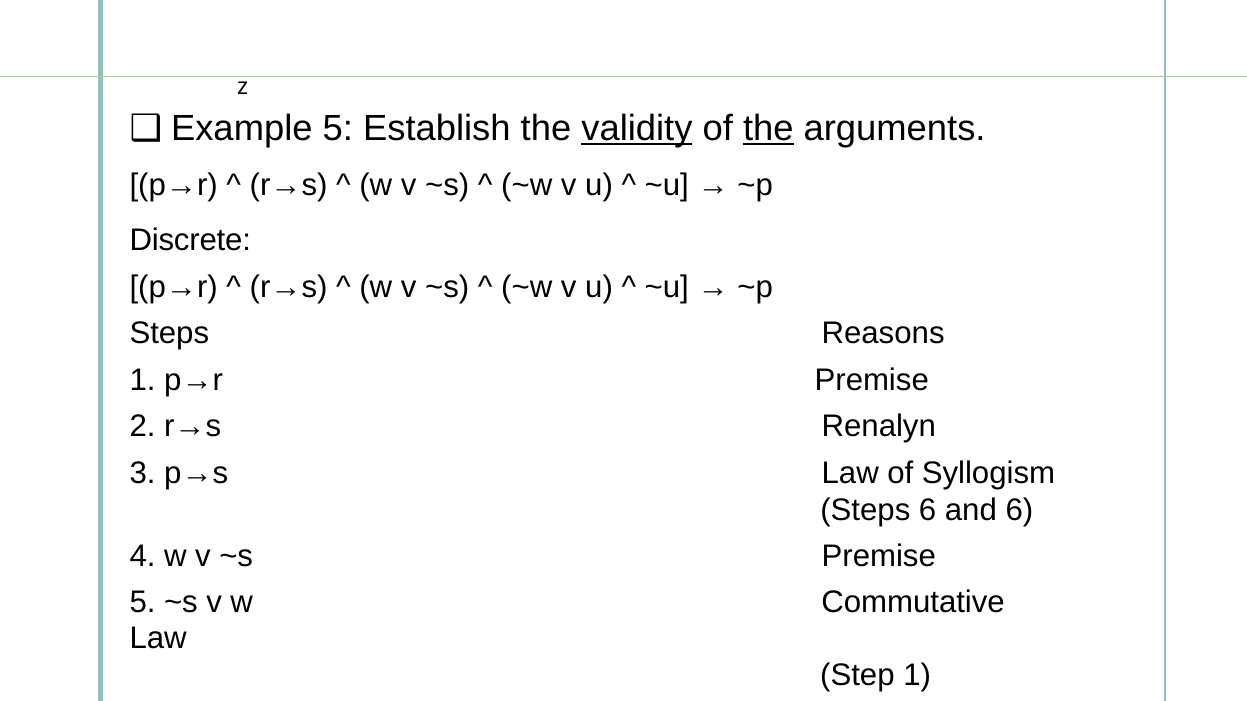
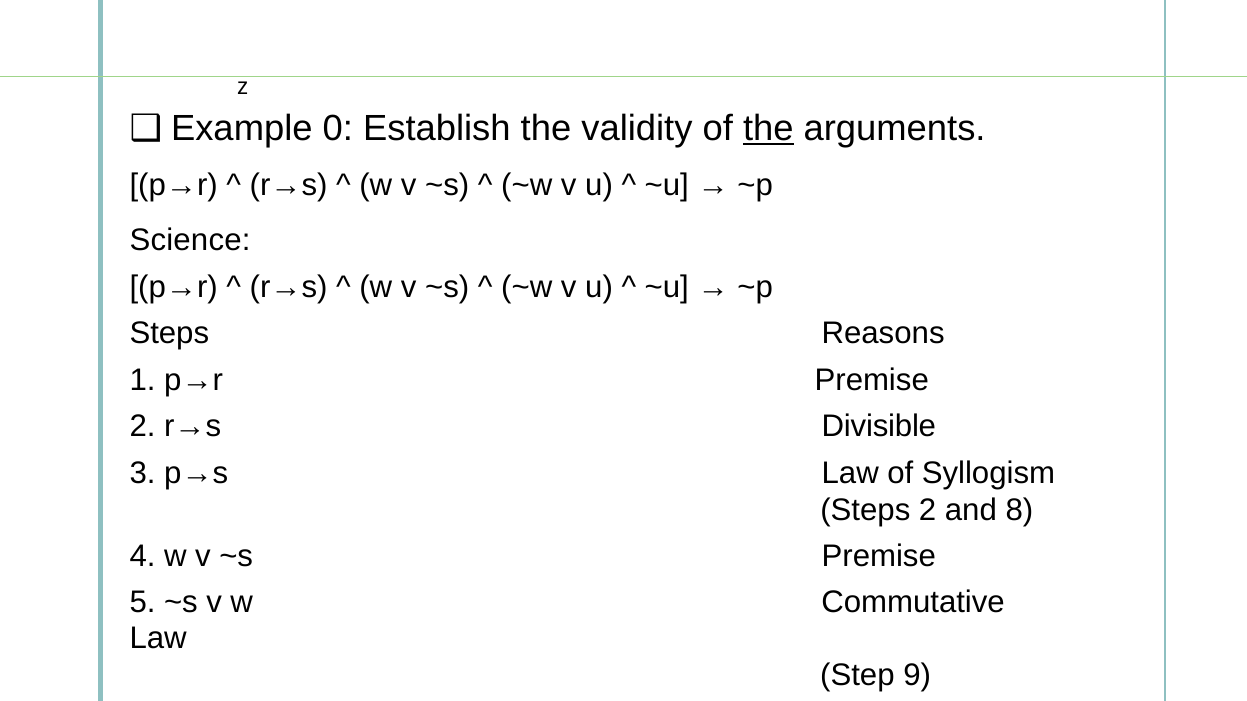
5: 5 -> 0 (338, 129)
validity underline: present -> none (637, 129)
Discrete: Discrete -> Science (190, 241)
Renalyn: Renalyn -> Divisible (879, 427)
Steps 6: 6 -> 2 (928, 510)
and 6: 6 -> 8 (1019, 510)
Step 1: 1 -> 9 (917, 676)
